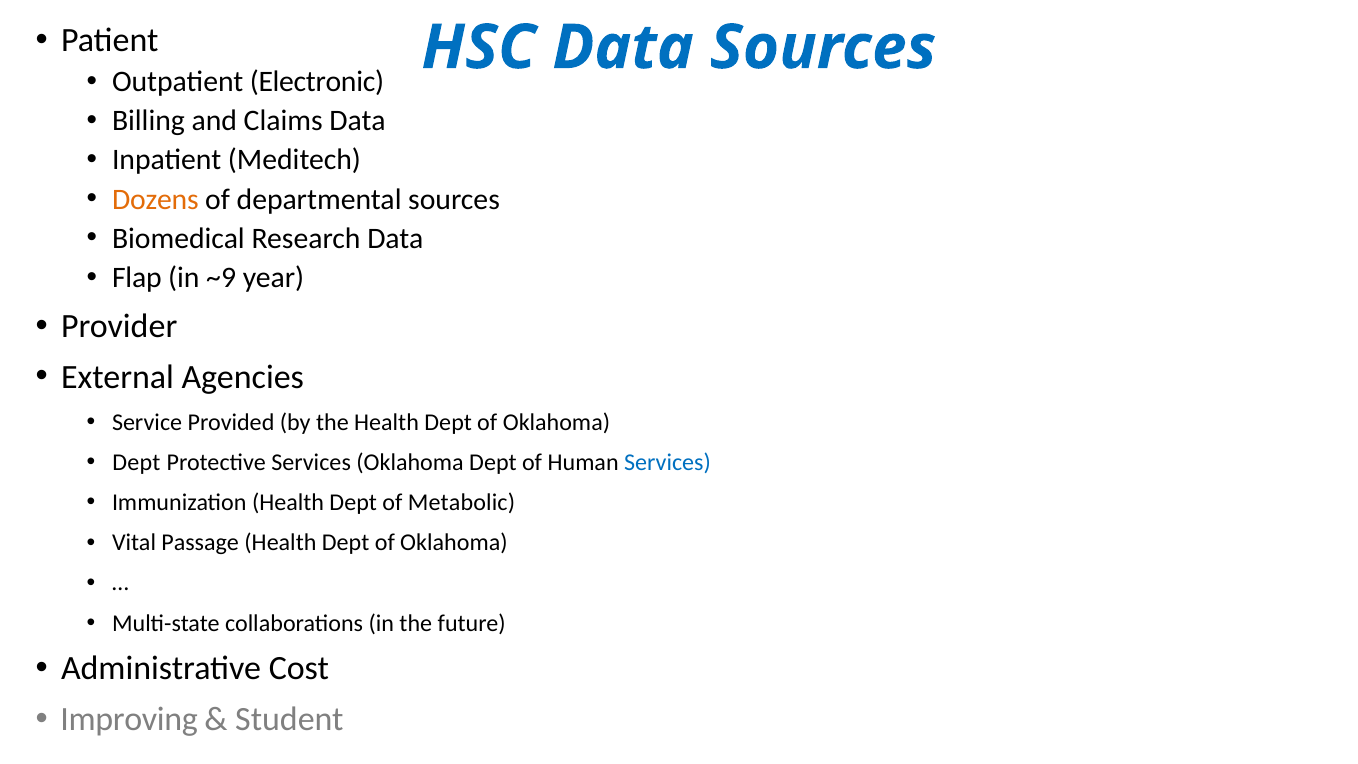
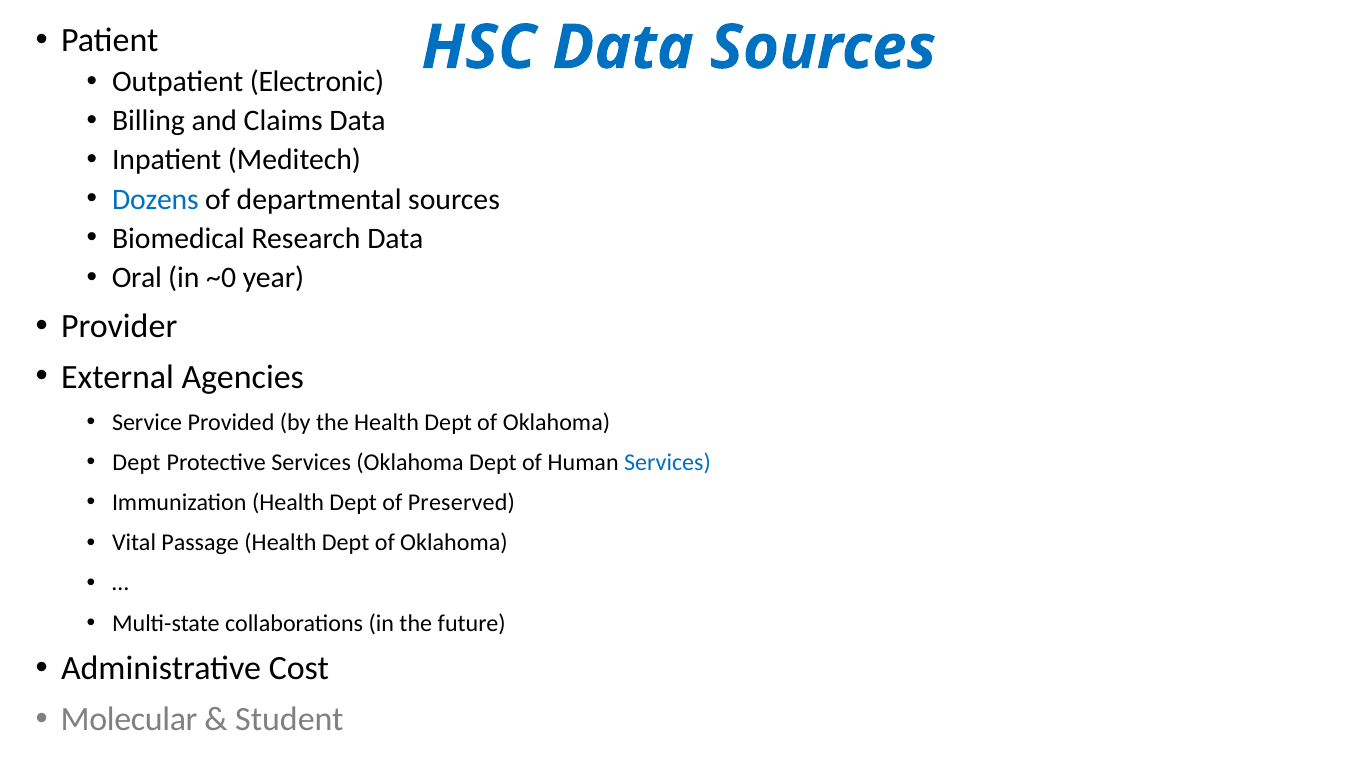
Dozens colour: orange -> blue (155, 199)
Flap: Flap -> Oral (137, 277)
~9: ~9 -> ~0 (221, 277)
Metabolic: Metabolic -> Preserved (461, 503)
Improving: Improving -> Molecular (129, 719)
